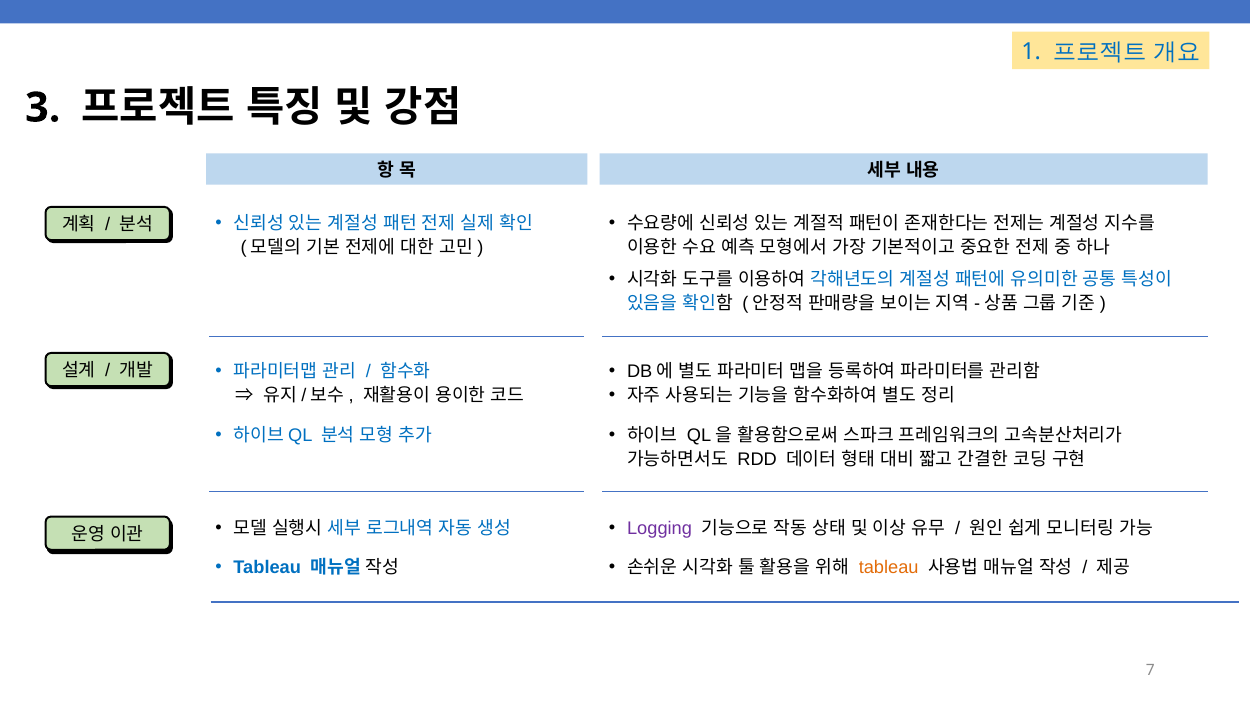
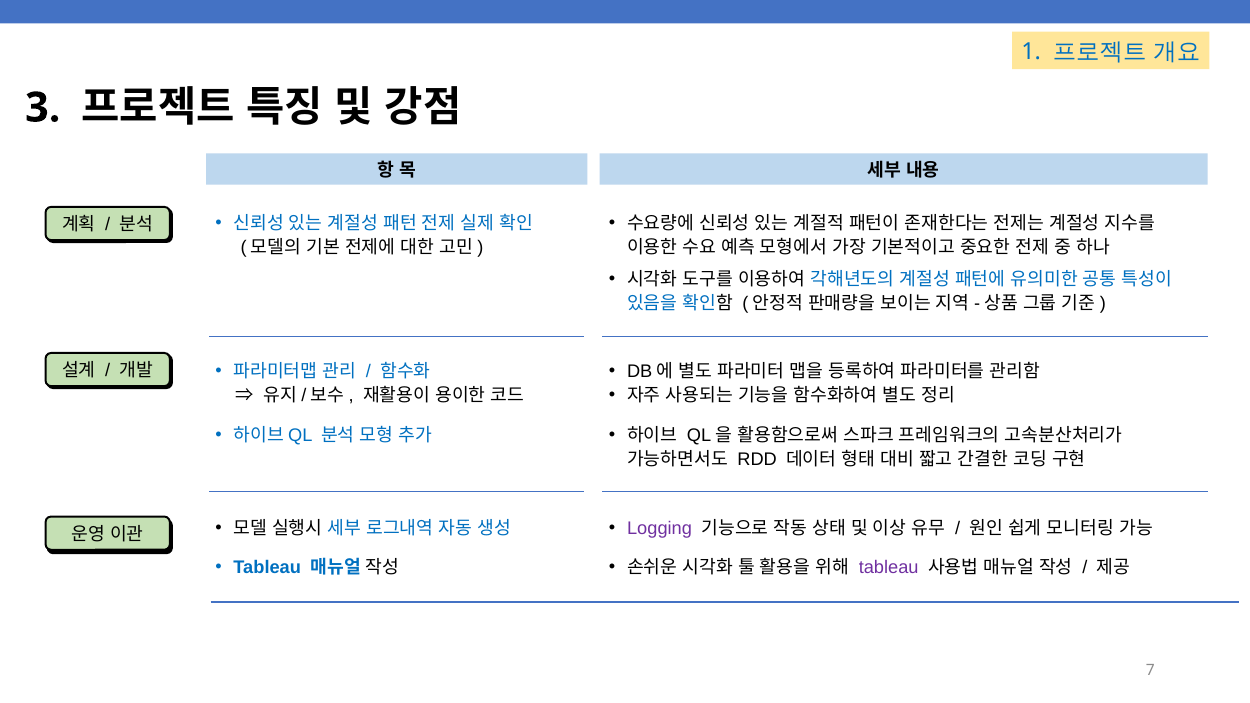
tableau colour: orange -> purple (889, 567)
